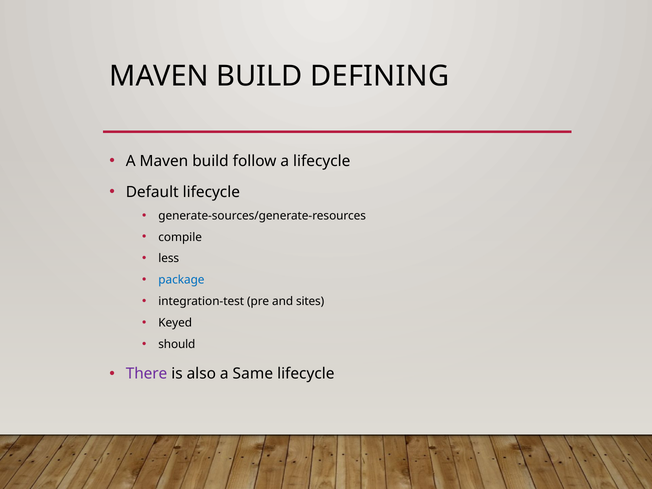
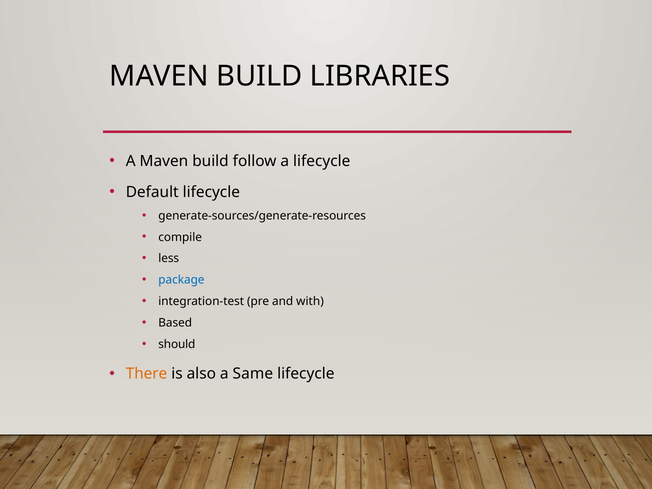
DEFINING: DEFINING -> LIBRARIES (380, 76)
sites: sites -> with (310, 302)
Keyed: Keyed -> Based (175, 323)
There colour: purple -> orange (147, 374)
